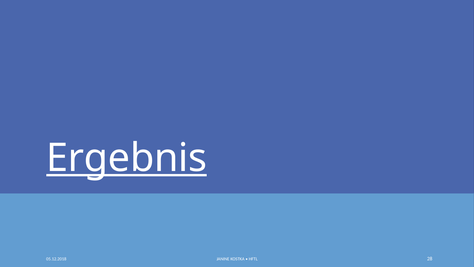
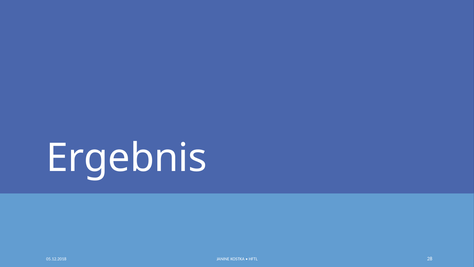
Ergebnis underline: present -> none (127, 158)
